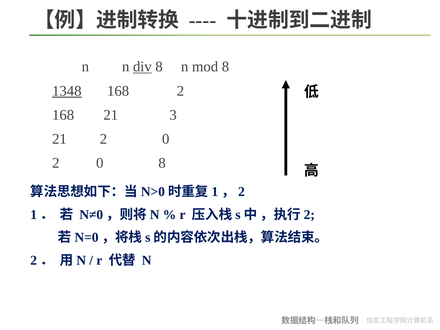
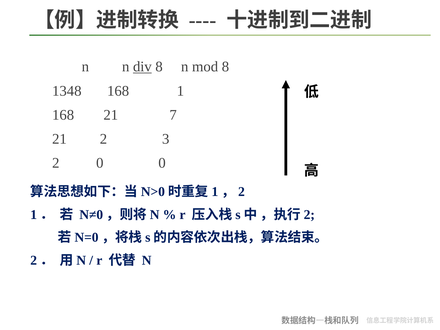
1348 underline: present -> none (67, 91)
168 2: 2 -> 1 (180, 91)
3: 3 -> 7 (173, 115)
21 2 0: 0 -> 3 (166, 139)
0 8: 8 -> 0 (162, 163)
